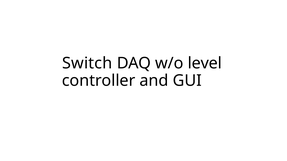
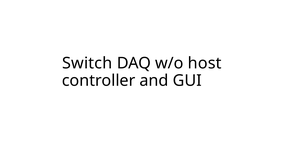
level: level -> host (205, 63)
